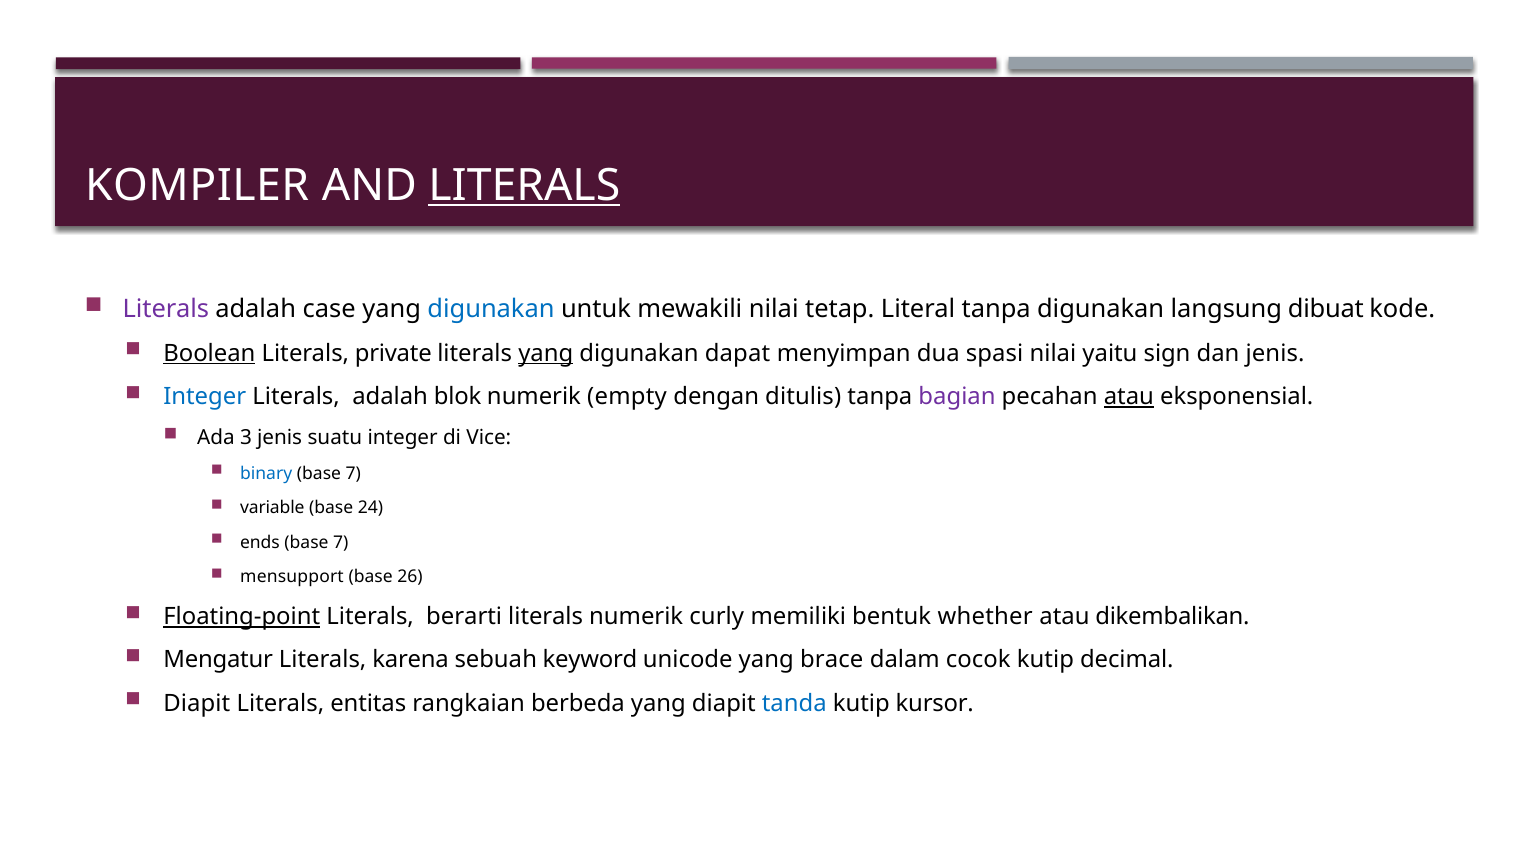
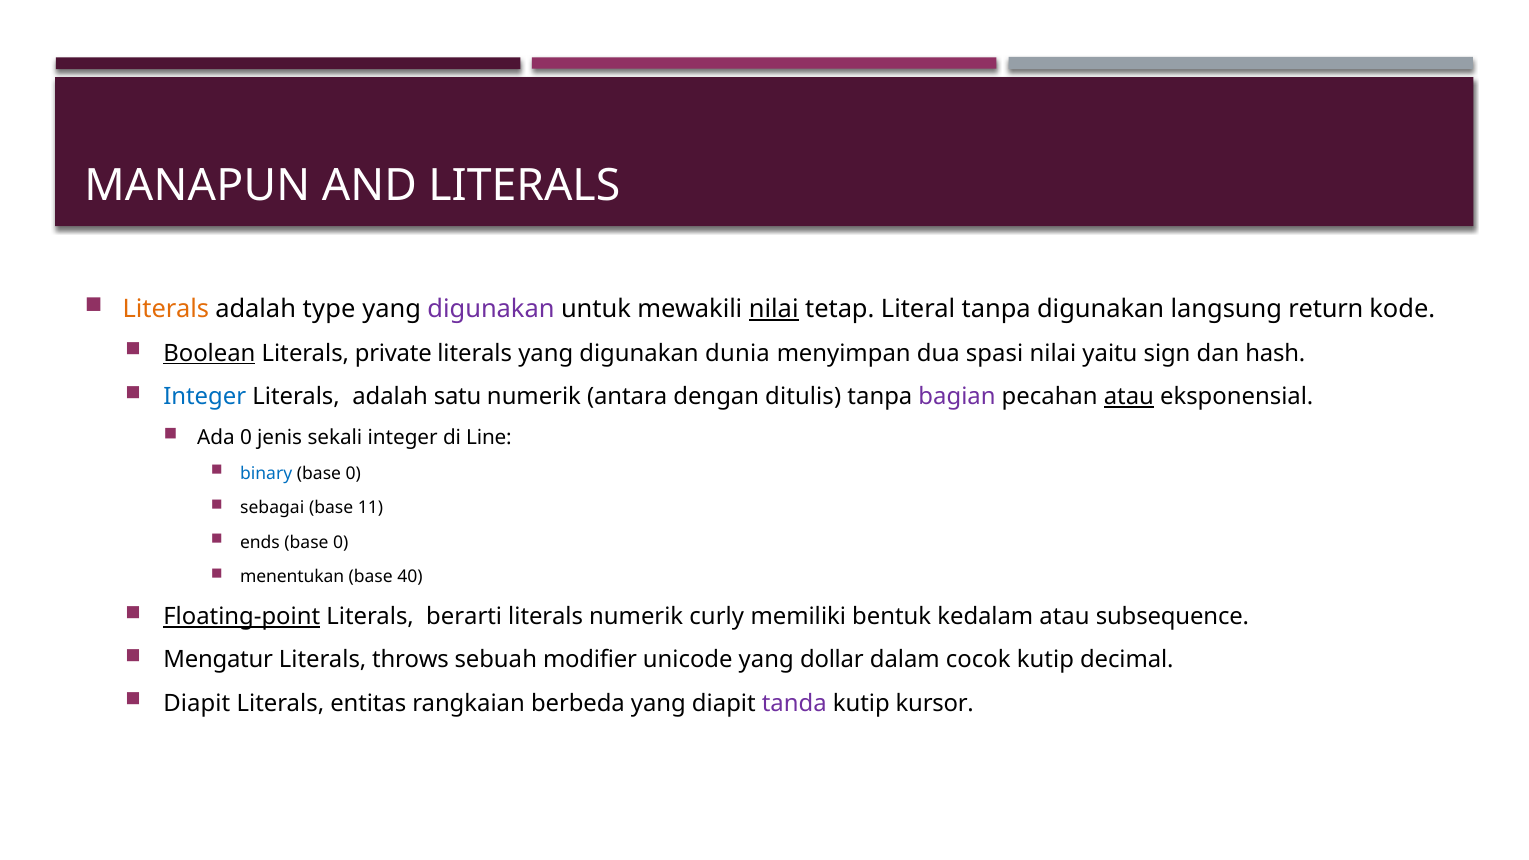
KOMPILER: KOMPILER -> MANAPUN (197, 186)
LITERALS underline: present -> none (524, 186)
Literals colour: purple -> orange (166, 309)
case: case -> type (329, 309)
digunakan colour: blue -> purple (491, 309)
nilai underline: none -> present (774, 309)
dibuat: dibuat -> return (1326, 309)
yang underline: present -> none (546, 353)
dapat: dapat -> dunia (737, 353)
dan jenis: jenis -> hash (1275, 353)
blok: blok -> satu (458, 397)
empty: empty -> antara (627, 397)
Ada 3: 3 -> 0 (246, 437)
suatu: suatu -> sekali (335, 437)
Vice: Vice -> Line (489, 437)
7: 7 -> 0 (353, 473)
variable: variable -> sebagai (272, 508)
24: 24 -> 11 (371, 508)
7: 7 -> 0 (341, 542)
mensupport: mensupport -> menentukan (292, 577)
26: 26 -> 40 (410, 577)
whether: whether -> kedalam (985, 617)
dikembalikan: dikembalikan -> subsequence (1172, 617)
karena: karena -> throws (411, 660)
keyword: keyword -> modifier (590, 660)
brace: brace -> dollar (832, 660)
tanda colour: blue -> purple (794, 703)
